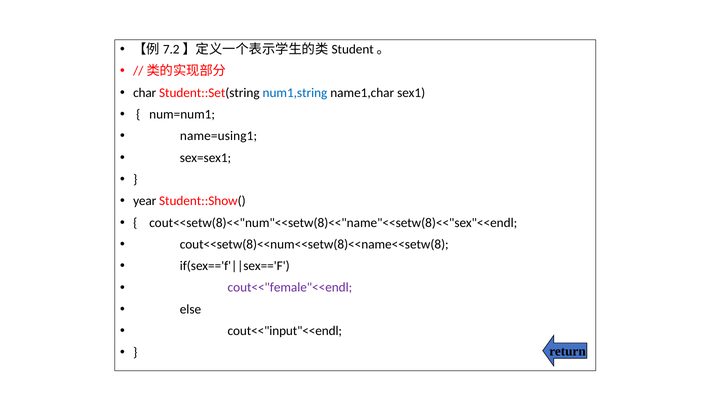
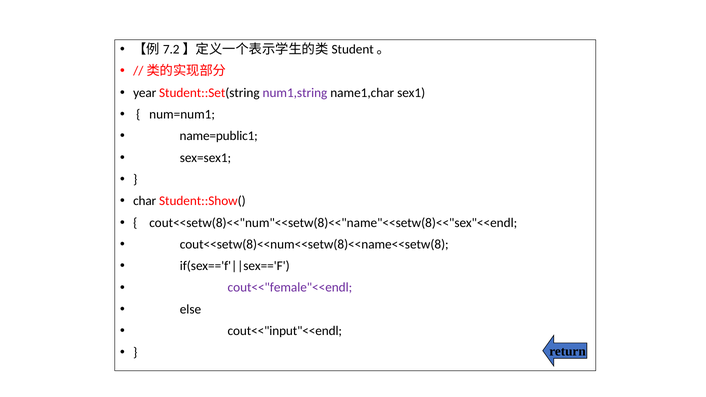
char: char -> year (145, 93)
num1,string colour: blue -> purple (295, 93)
name=using1: name=using1 -> name=public1 (219, 136)
year: year -> char (145, 201)
